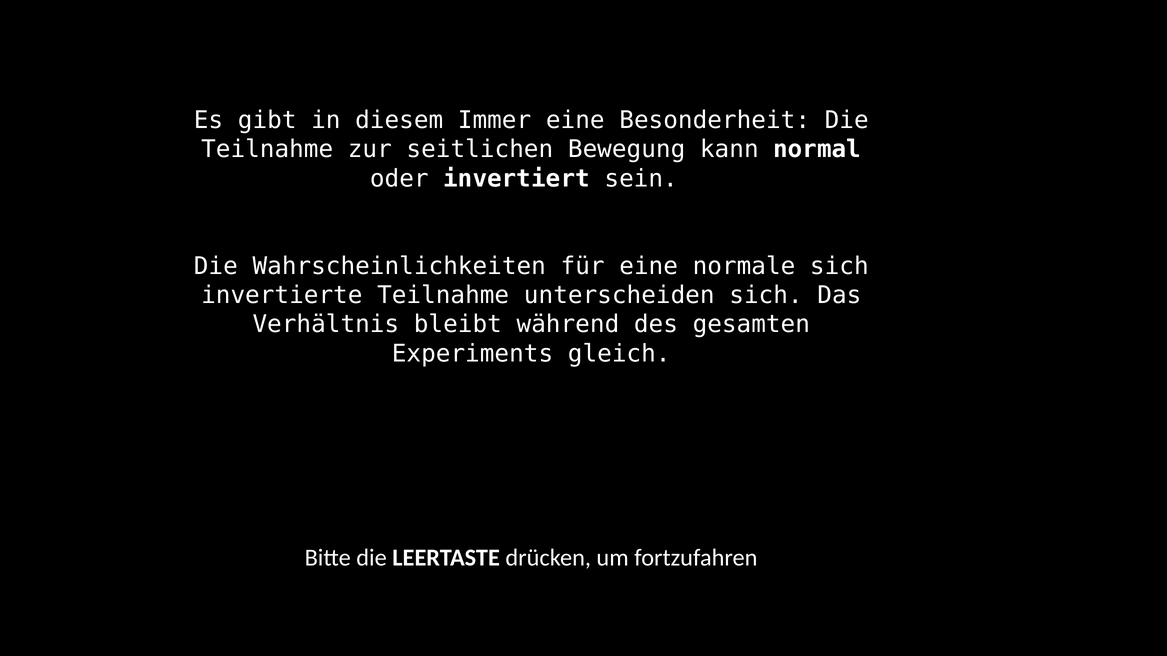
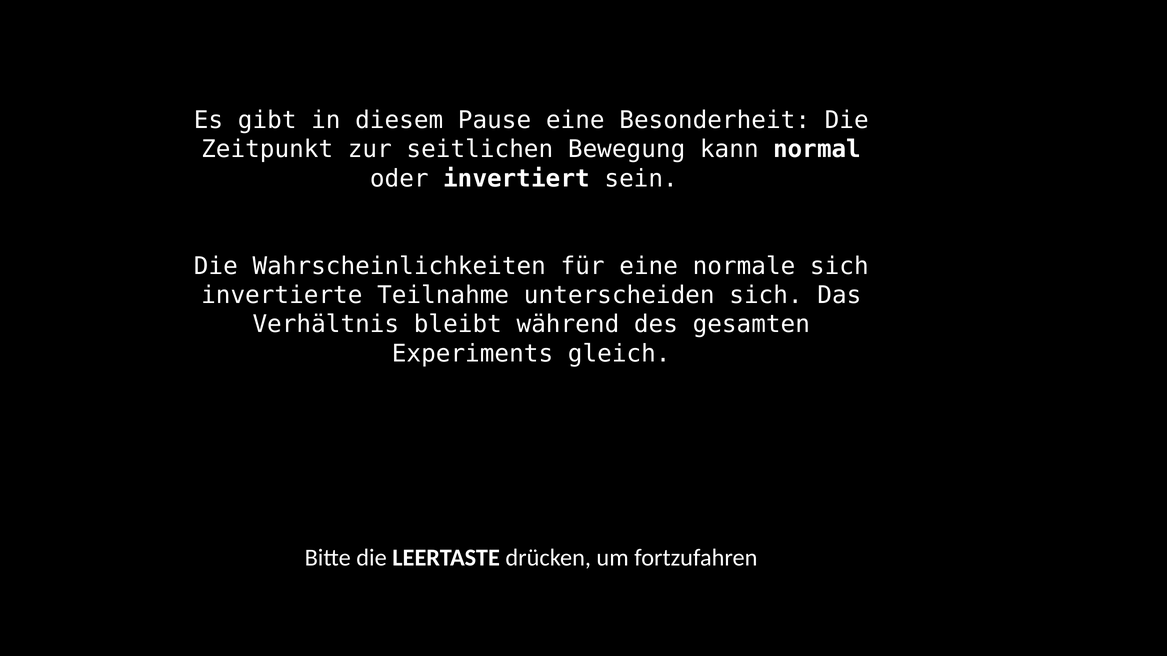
Immer: Immer -> Pause (495, 120)
Teilnahme: Teilnahme -> Zeitpunkt (267, 149)
